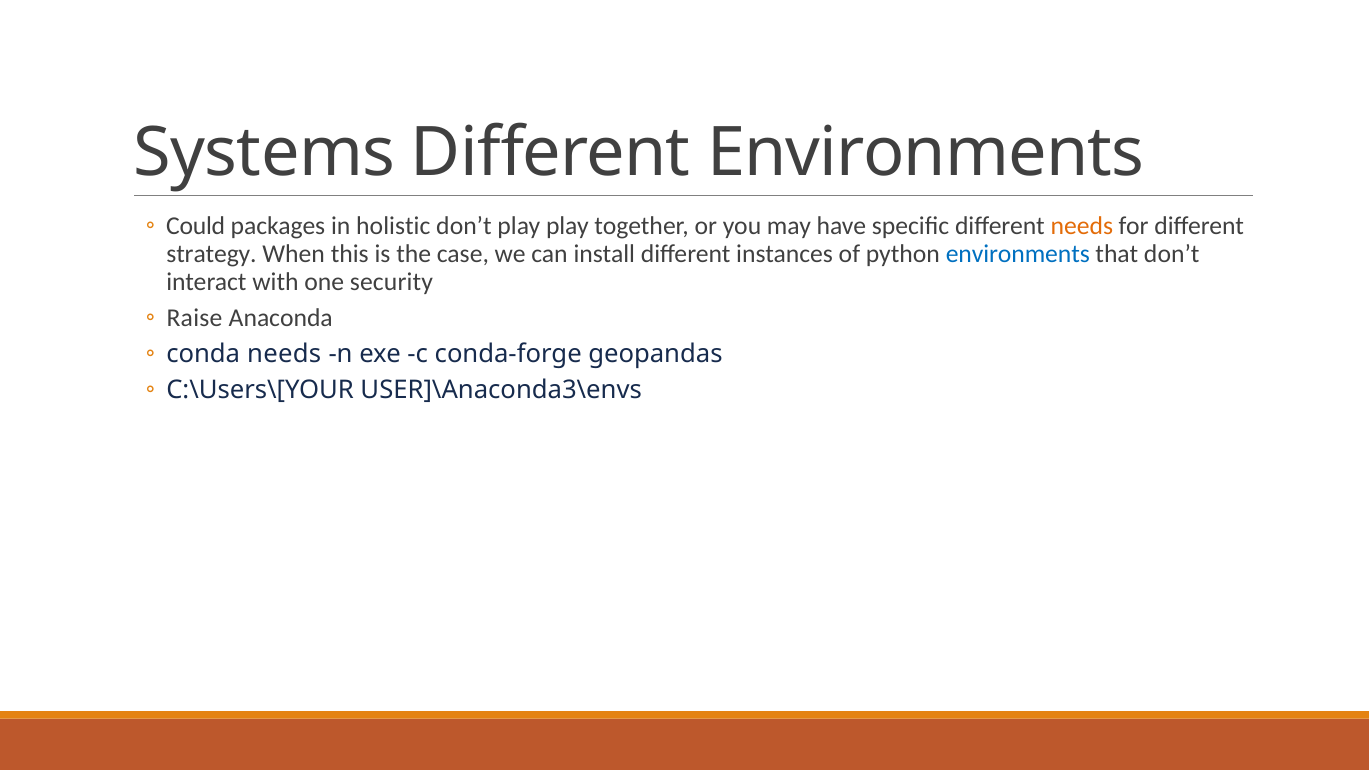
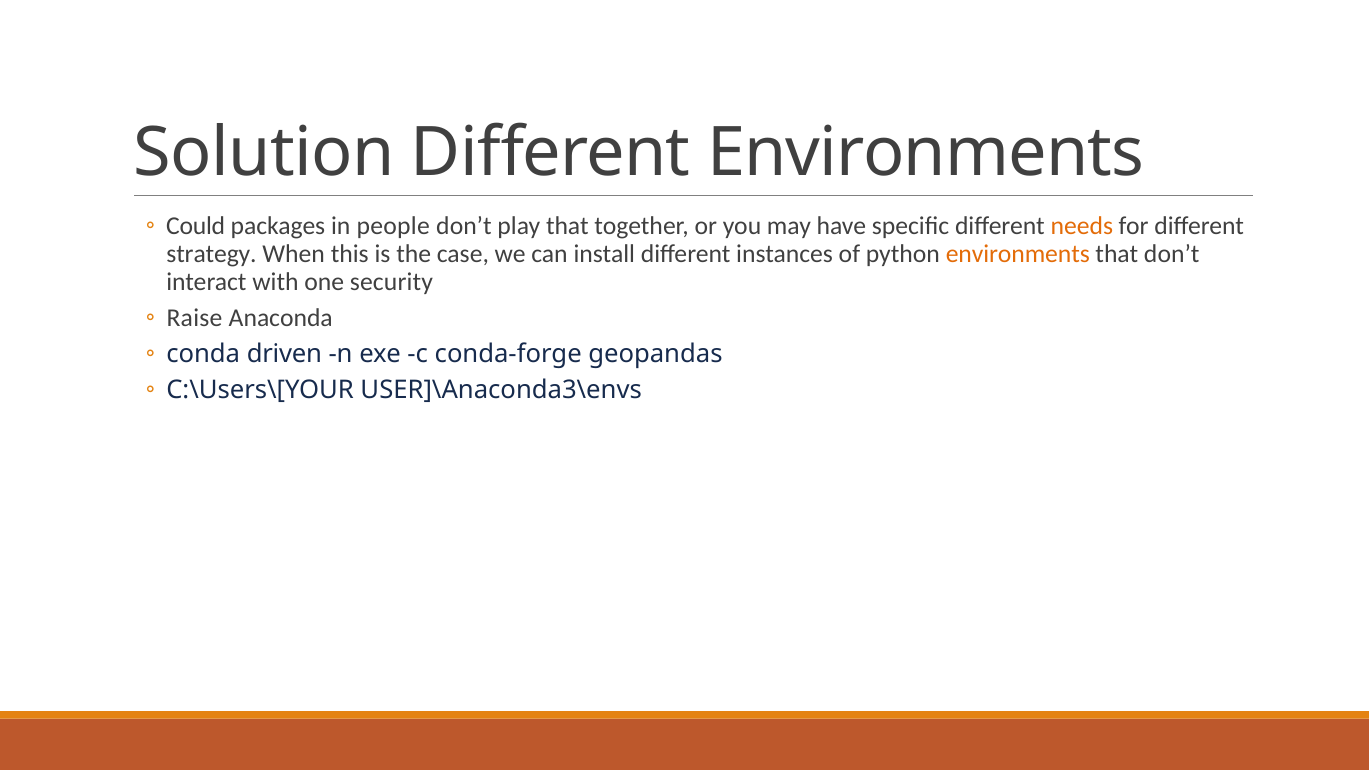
Systems: Systems -> Solution (264, 153)
holistic: holistic -> people (393, 226)
play play: play -> that (567, 226)
environments colour: blue -> orange (1018, 254)
conda needs: needs -> driven (284, 354)
